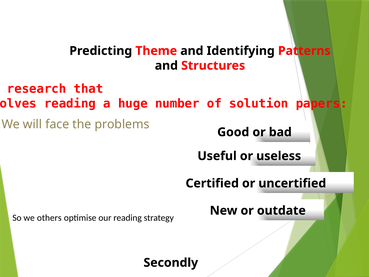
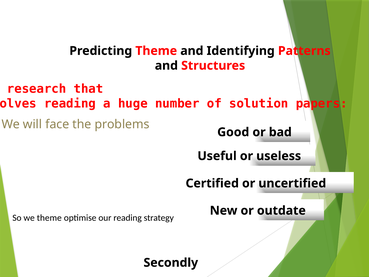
we others: others -> theme (49, 218)
